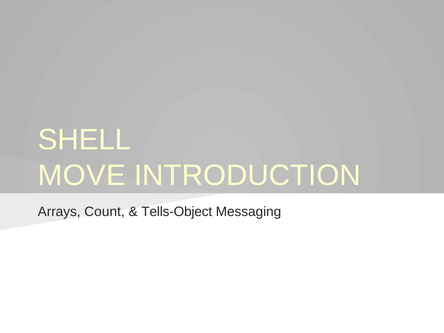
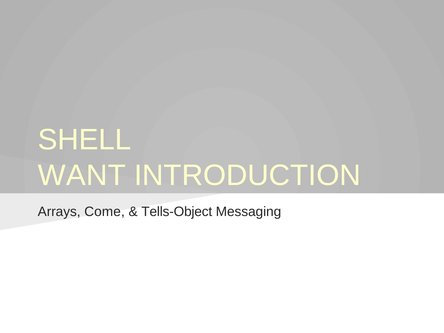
MOVE: MOVE -> WANT (82, 175)
Count: Count -> Come (105, 212)
